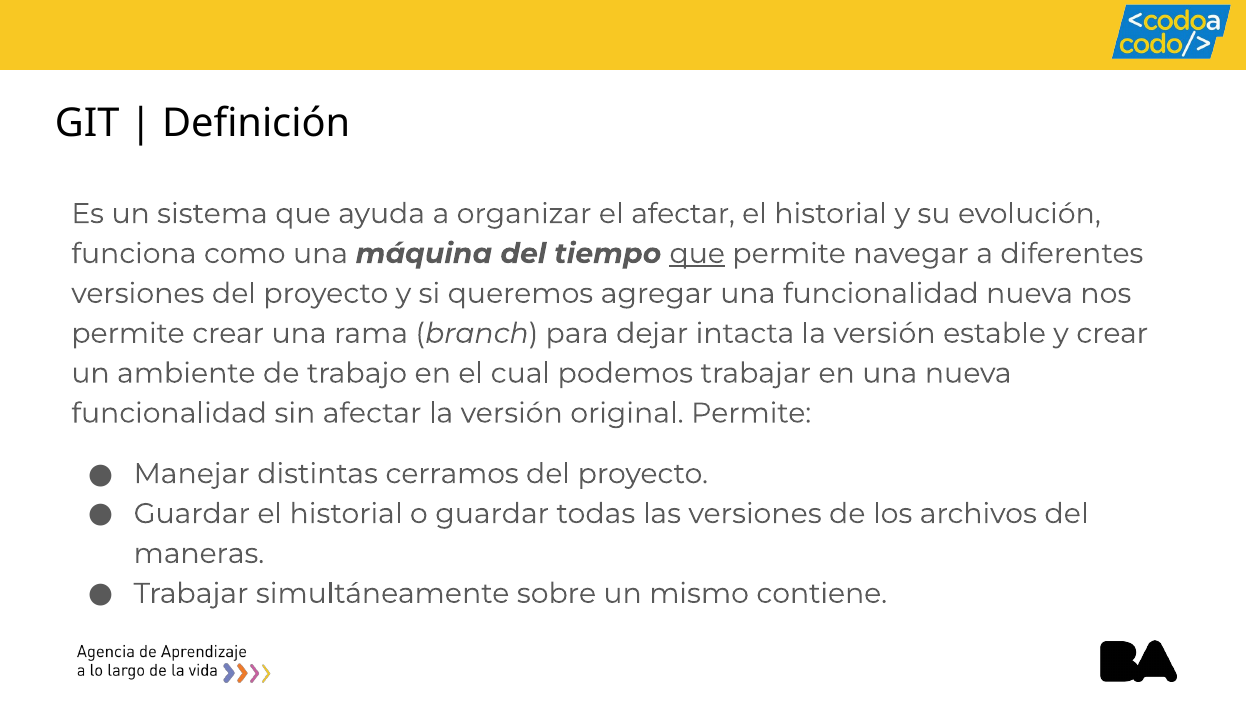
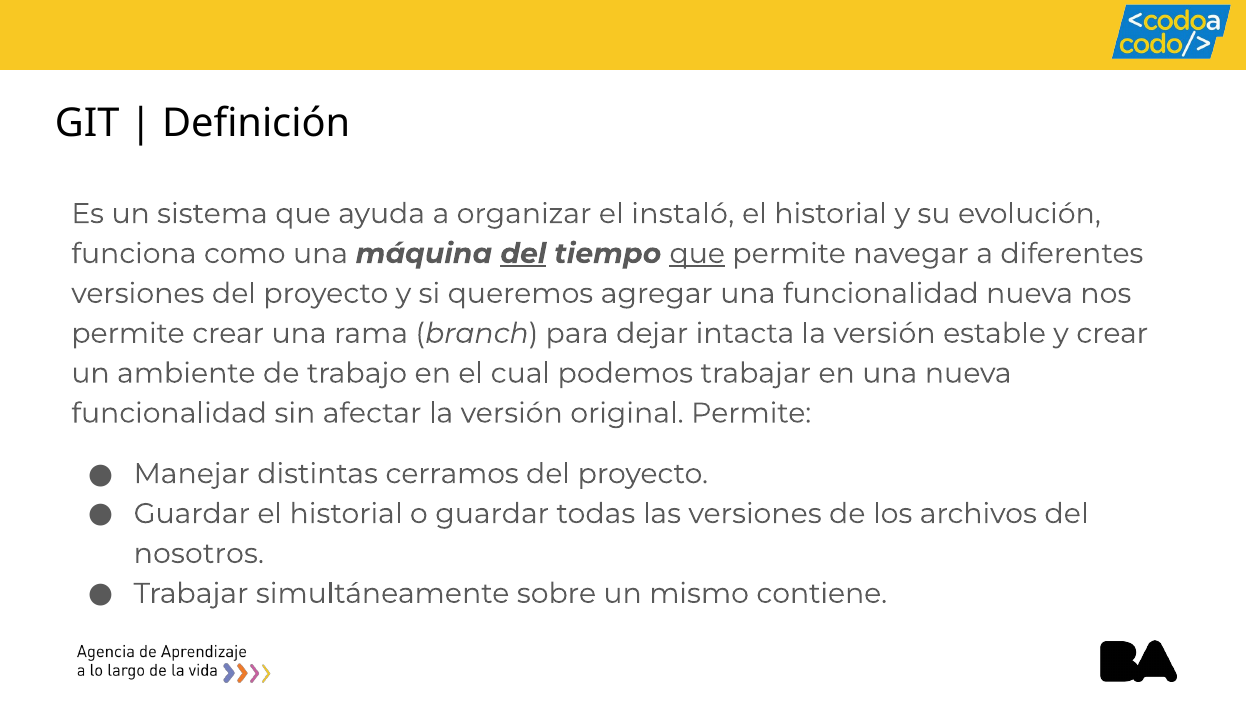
el afectar: afectar -> instaló (683, 214)
del underline: none -> present (523, 254)
maneras: maneras -> nosotros (199, 553)
